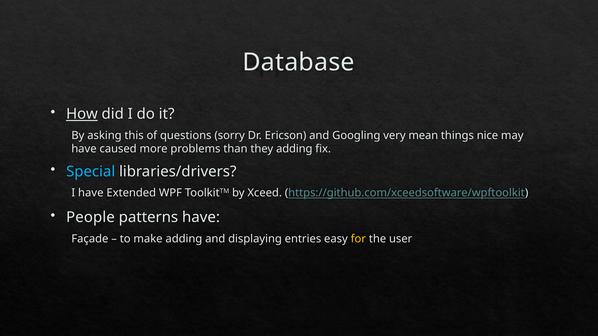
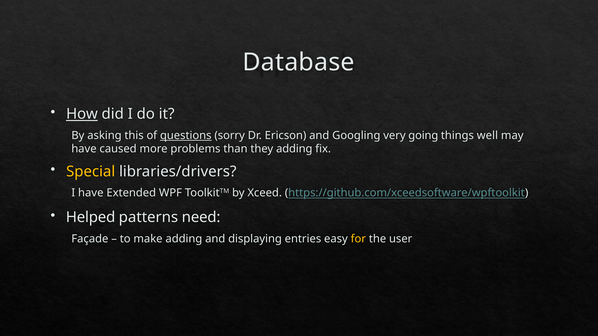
questions underline: none -> present (186, 136)
mean: mean -> going (423, 136)
nice: nice -> well (487, 136)
Special colour: light blue -> yellow (91, 172)
People: People -> Helped (91, 218)
patterns have: have -> need (201, 218)
